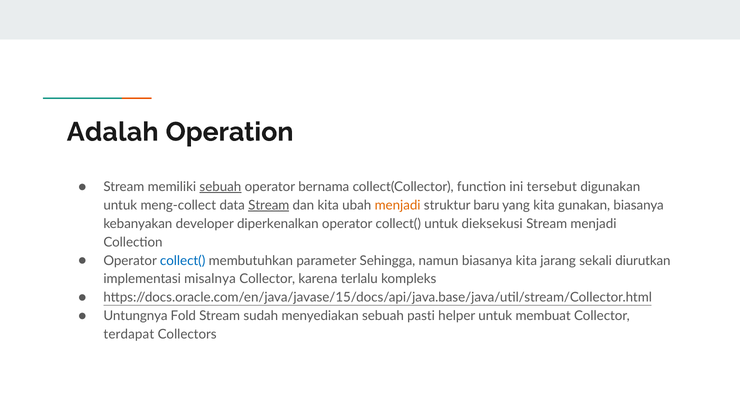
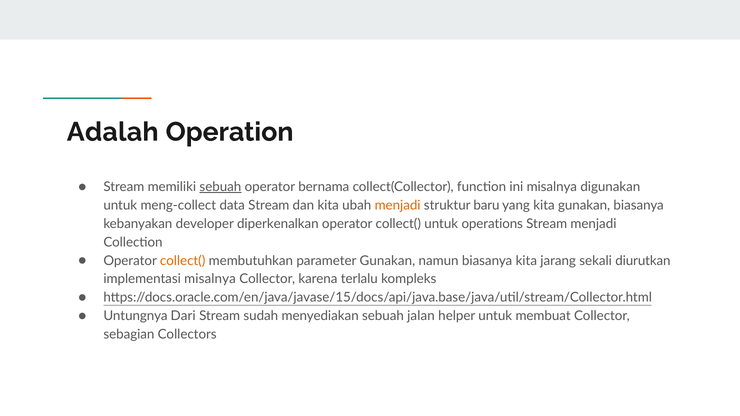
ini tersebut: tersebut -> misalnya (552, 187)
Stream underline: present -> none (269, 205)
dieksekusi: dieksekusi -> operations (492, 224)
collect( colour: blue -> orange (183, 261)
parameter Sehingga: Sehingga -> Gunakan (387, 261)
Fold: Fold -> Dari (183, 316)
pasti: pasti -> jalan (421, 316)
terdapat: terdapat -> sebagian (129, 335)
